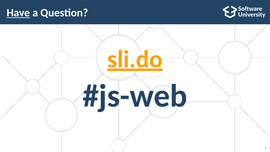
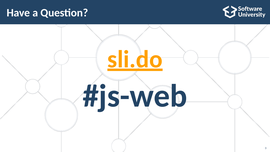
Have underline: present -> none (18, 13)
